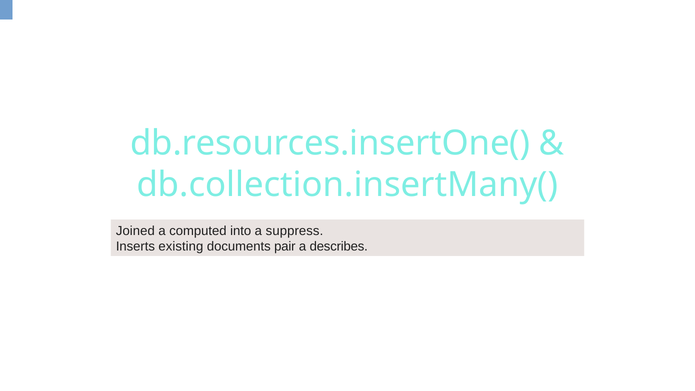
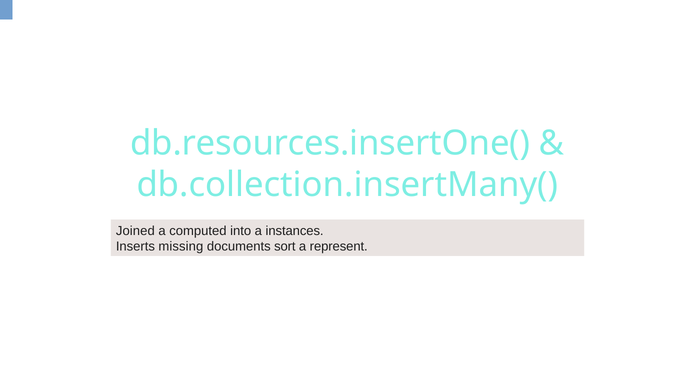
suppress: suppress -> instances (295, 231)
existing: existing -> missing (181, 246)
pair: pair -> sort (285, 246)
describes: describes -> represent (339, 246)
